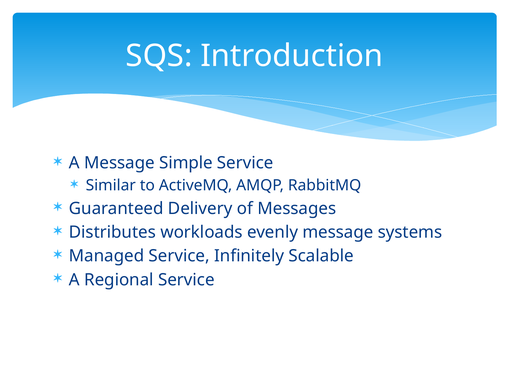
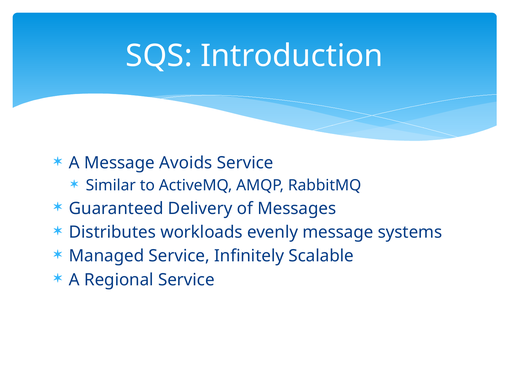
Simple: Simple -> Avoids (186, 163)
